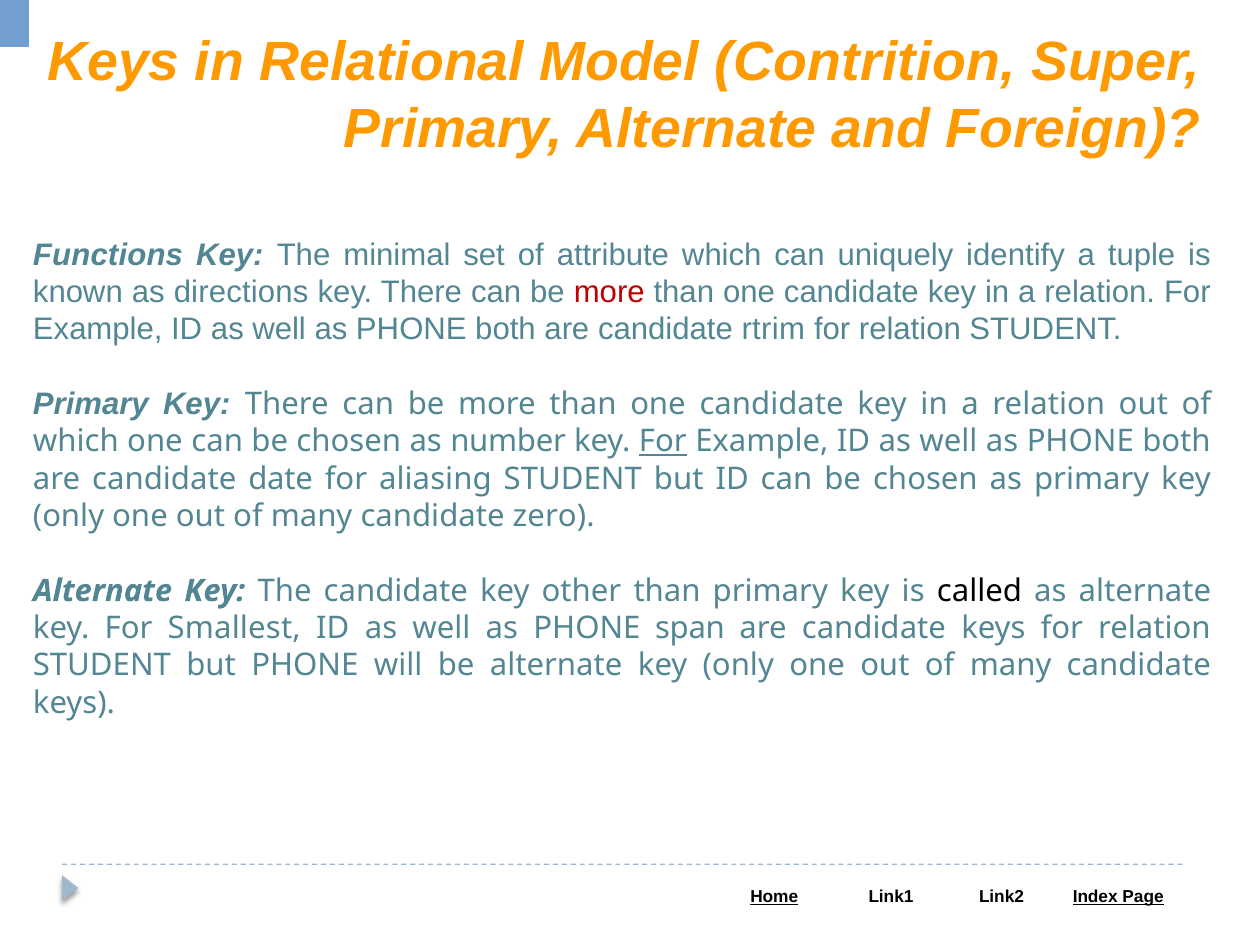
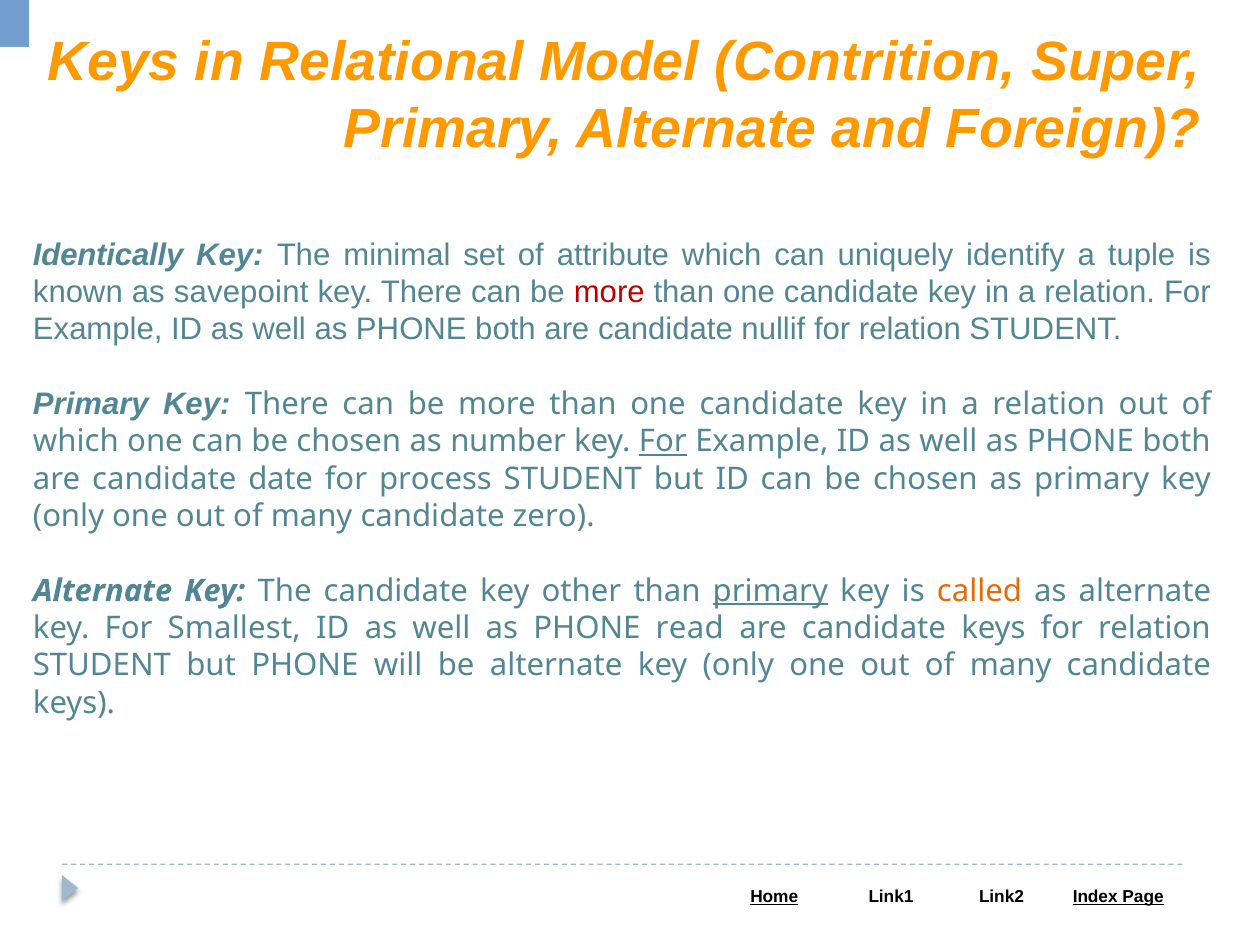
Functions: Functions -> Identically (108, 255)
directions: directions -> savepoint (241, 293)
rtrim: rtrim -> nullif (773, 330)
aliasing: aliasing -> process (435, 479)
primary underline: none -> present (770, 591)
called colour: black -> orange (979, 591)
span: span -> read (690, 629)
